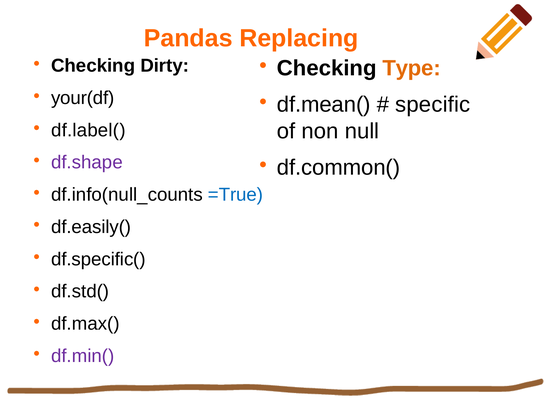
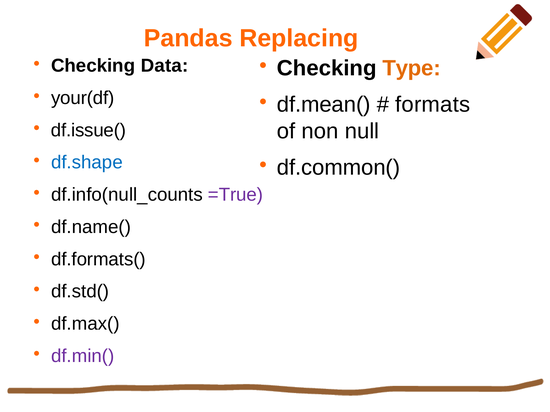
Dirty: Dirty -> Data (165, 66)
specific: specific -> formats (433, 105)
df.label(: df.label( -> df.issue( (89, 130)
df.shape colour: purple -> blue (87, 163)
=True colour: blue -> purple (236, 195)
df.easily(: df.easily( -> df.name( (91, 227)
df.specific(: df.specific( -> df.formats( (98, 259)
